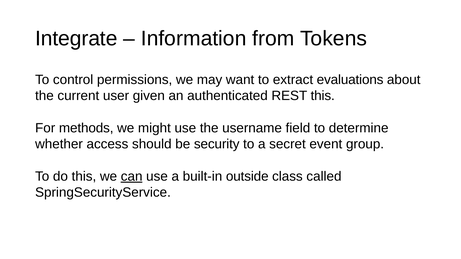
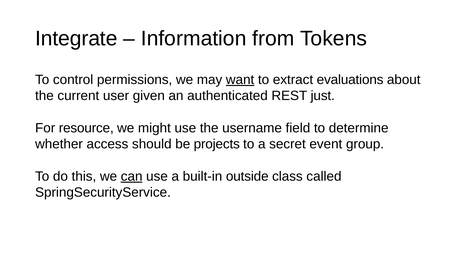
want underline: none -> present (240, 80)
REST this: this -> just (323, 96)
methods: methods -> resource (86, 128)
security: security -> projects (217, 144)
